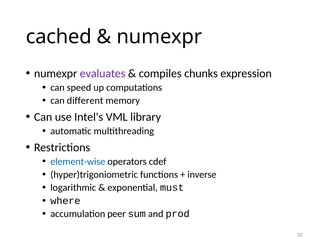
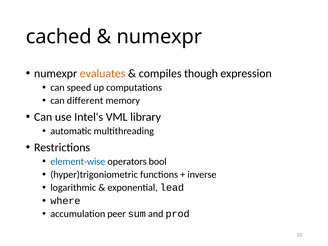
evaluates colour: purple -> orange (103, 73)
chunks: chunks -> though (201, 73)
cdef: cdef -> bool (158, 161)
must: must -> lead (172, 188)
